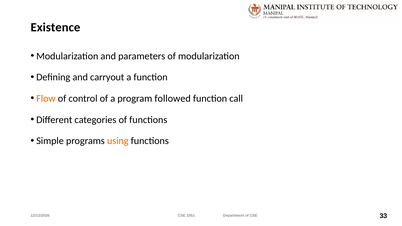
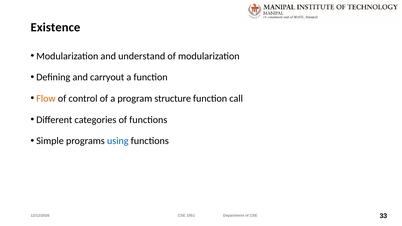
parameters: parameters -> understand (142, 56)
followed: followed -> structure (173, 99)
using colour: orange -> blue (118, 141)
